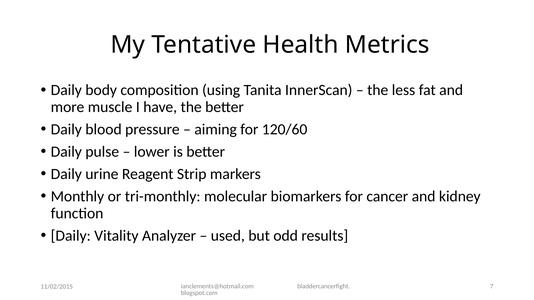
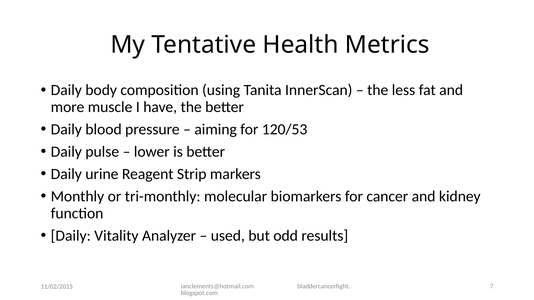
120/60: 120/60 -> 120/53 (285, 129)
